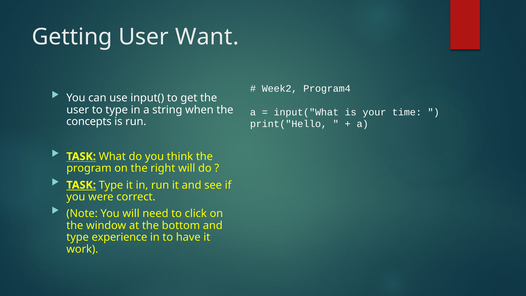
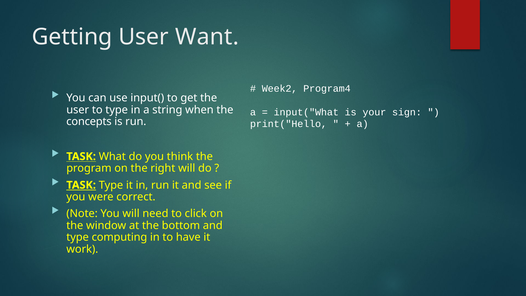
time: time -> sign (407, 112)
experience: experience -> computing (119, 237)
